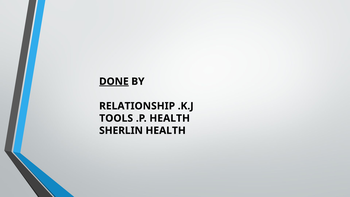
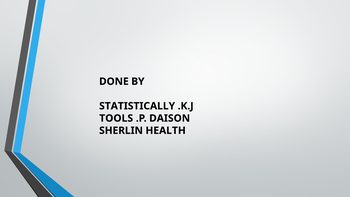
DONE underline: present -> none (114, 81)
RELATIONSHIP: RELATIONSHIP -> STATISTICALLY (137, 106)
.P HEALTH: HEALTH -> DAISON (170, 118)
